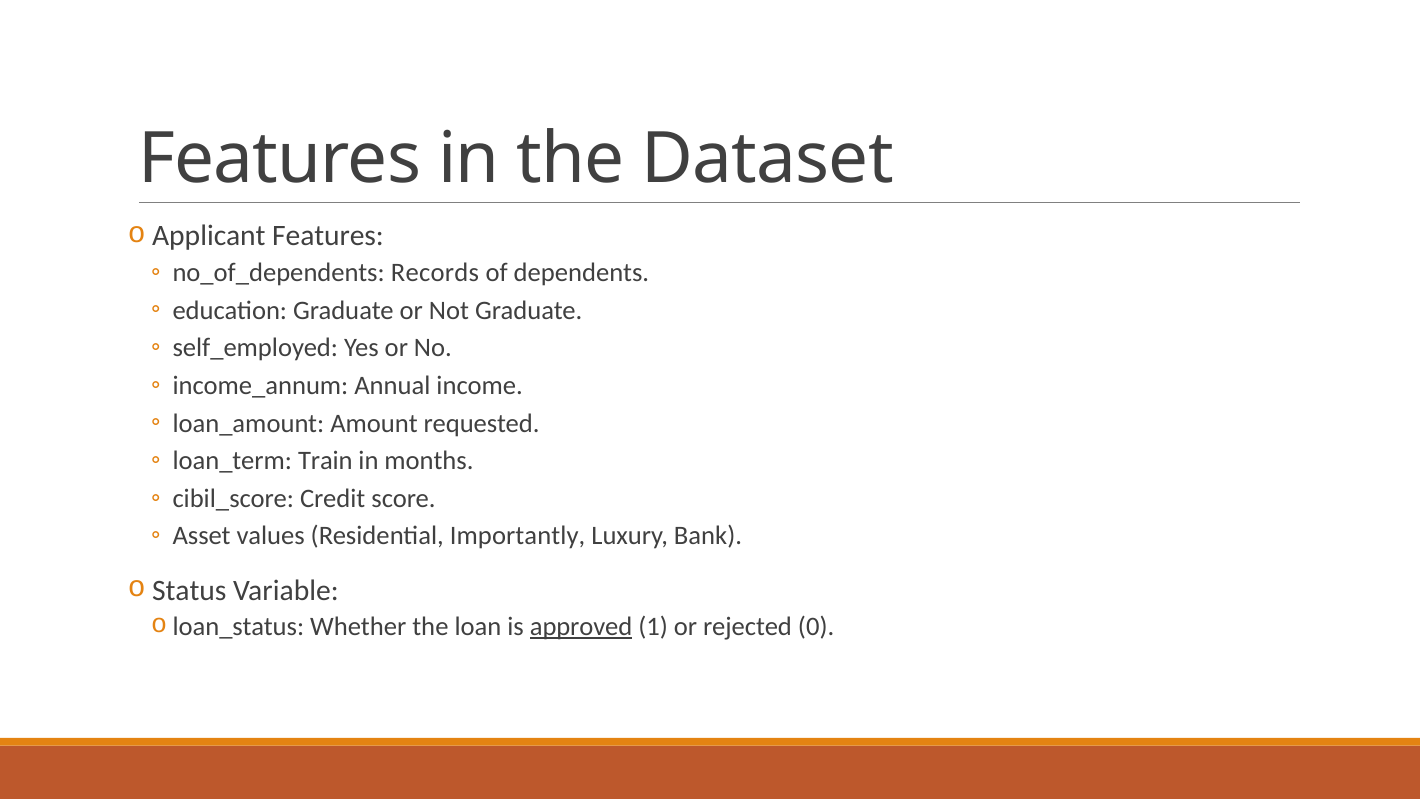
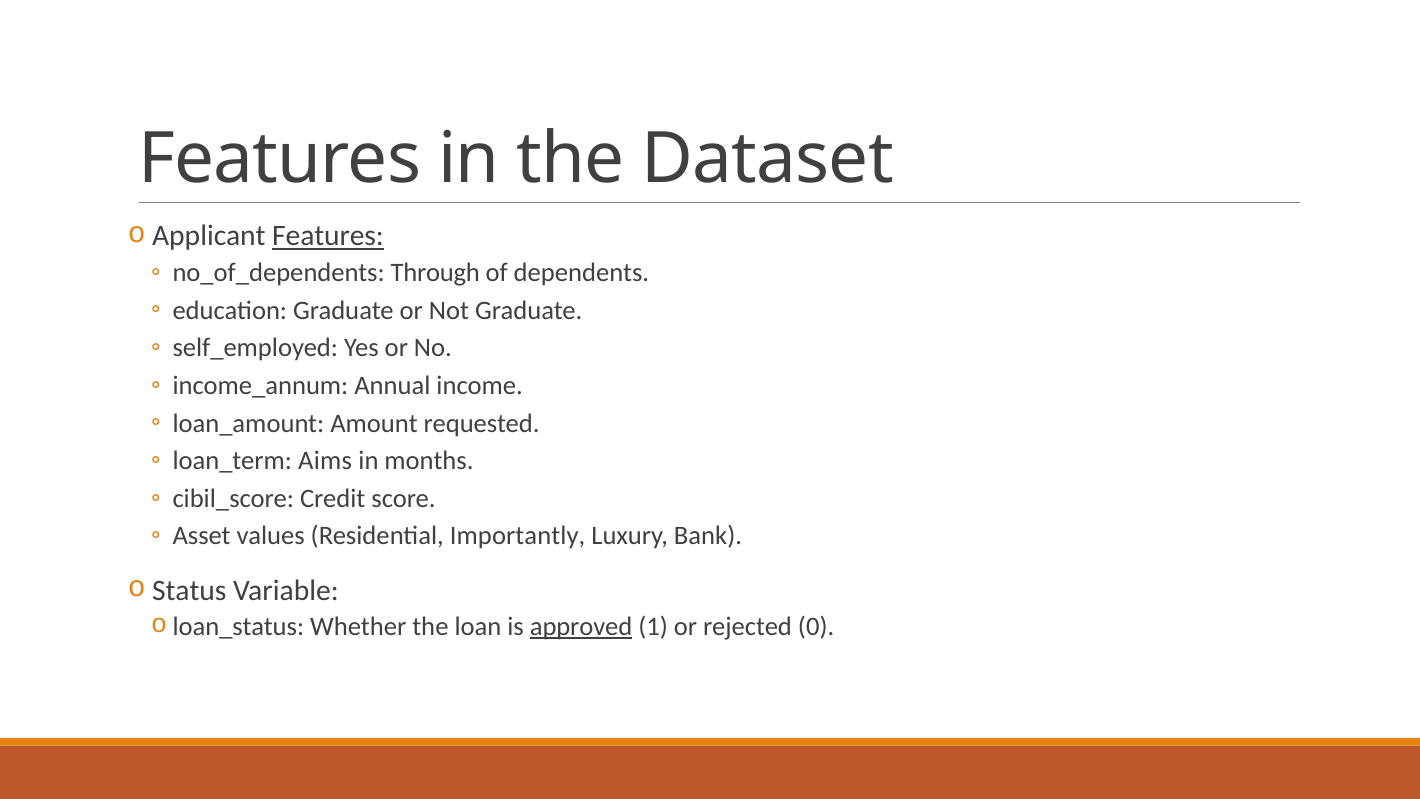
Features underline: none -> present (328, 236)
Records: Records -> Through (435, 272)
Train: Train -> Aims (325, 461)
